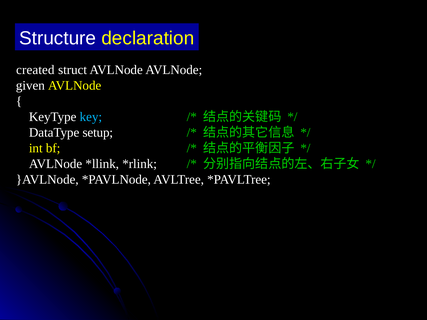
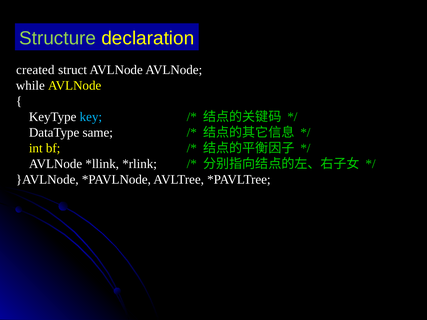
Structure colour: white -> light green (58, 38)
given: given -> while (30, 86)
setup: setup -> same (98, 133)
